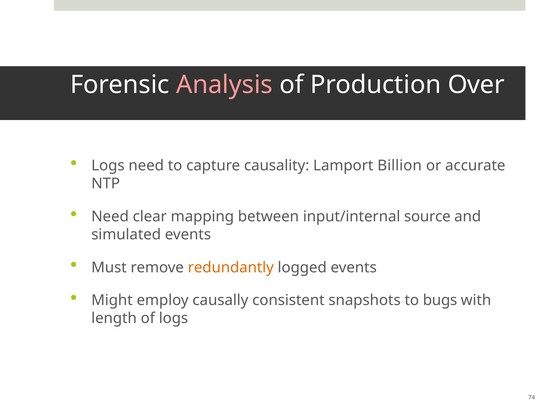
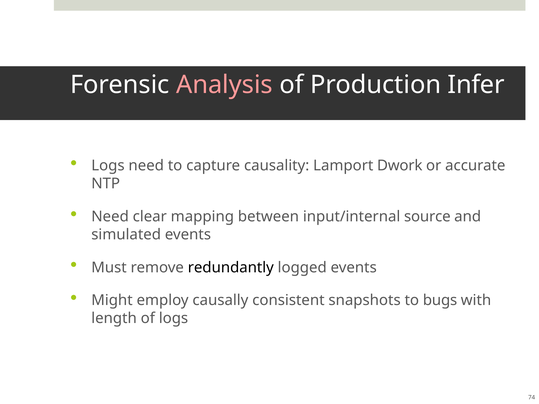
Over: Over -> Infer (476, 85)
Billion: Billion -> Dwork (400, 166)
redundantly colour: orange -> black (231, 268)
